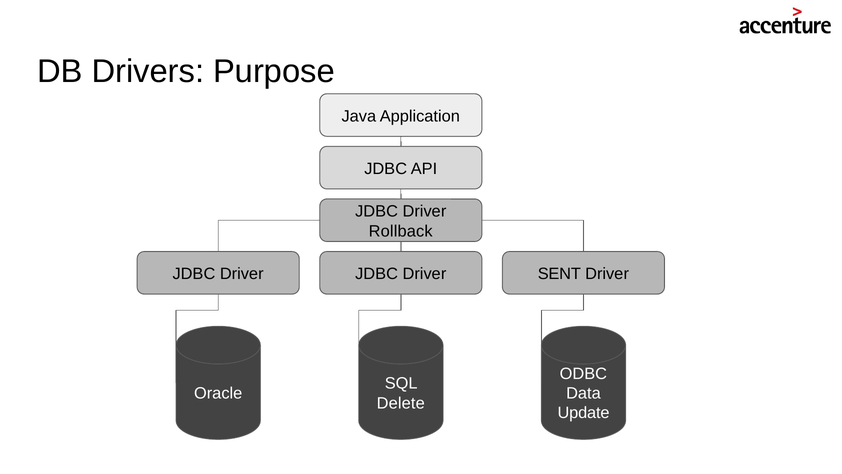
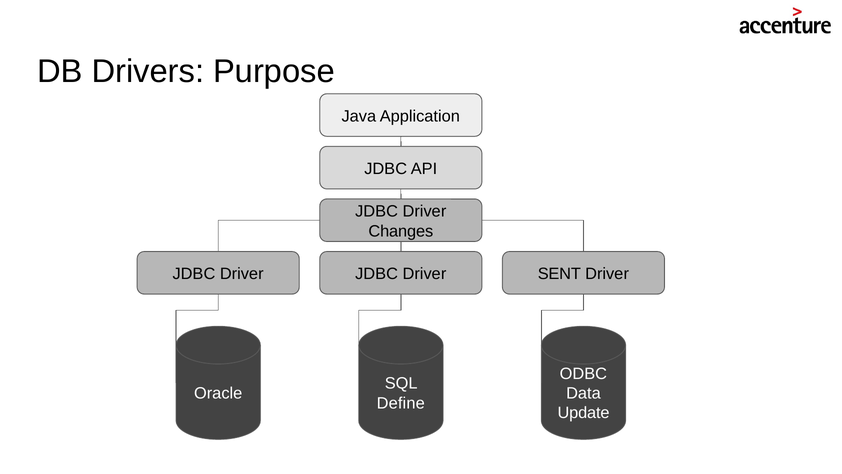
Rollback: Rollback -> Changes (401, 231)
Delete: Delete -> Define (401, 403)
